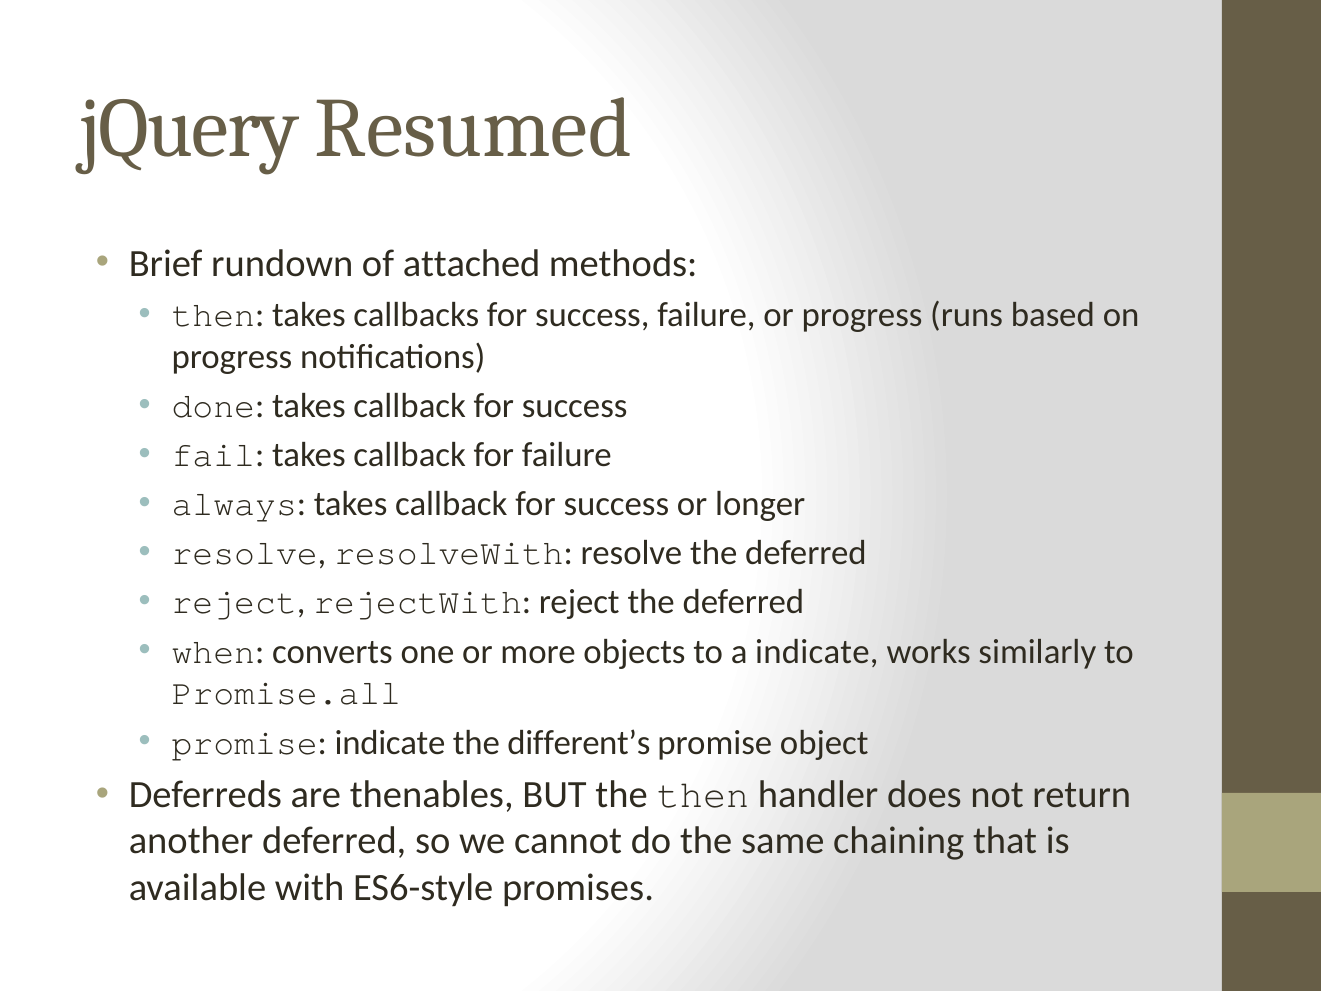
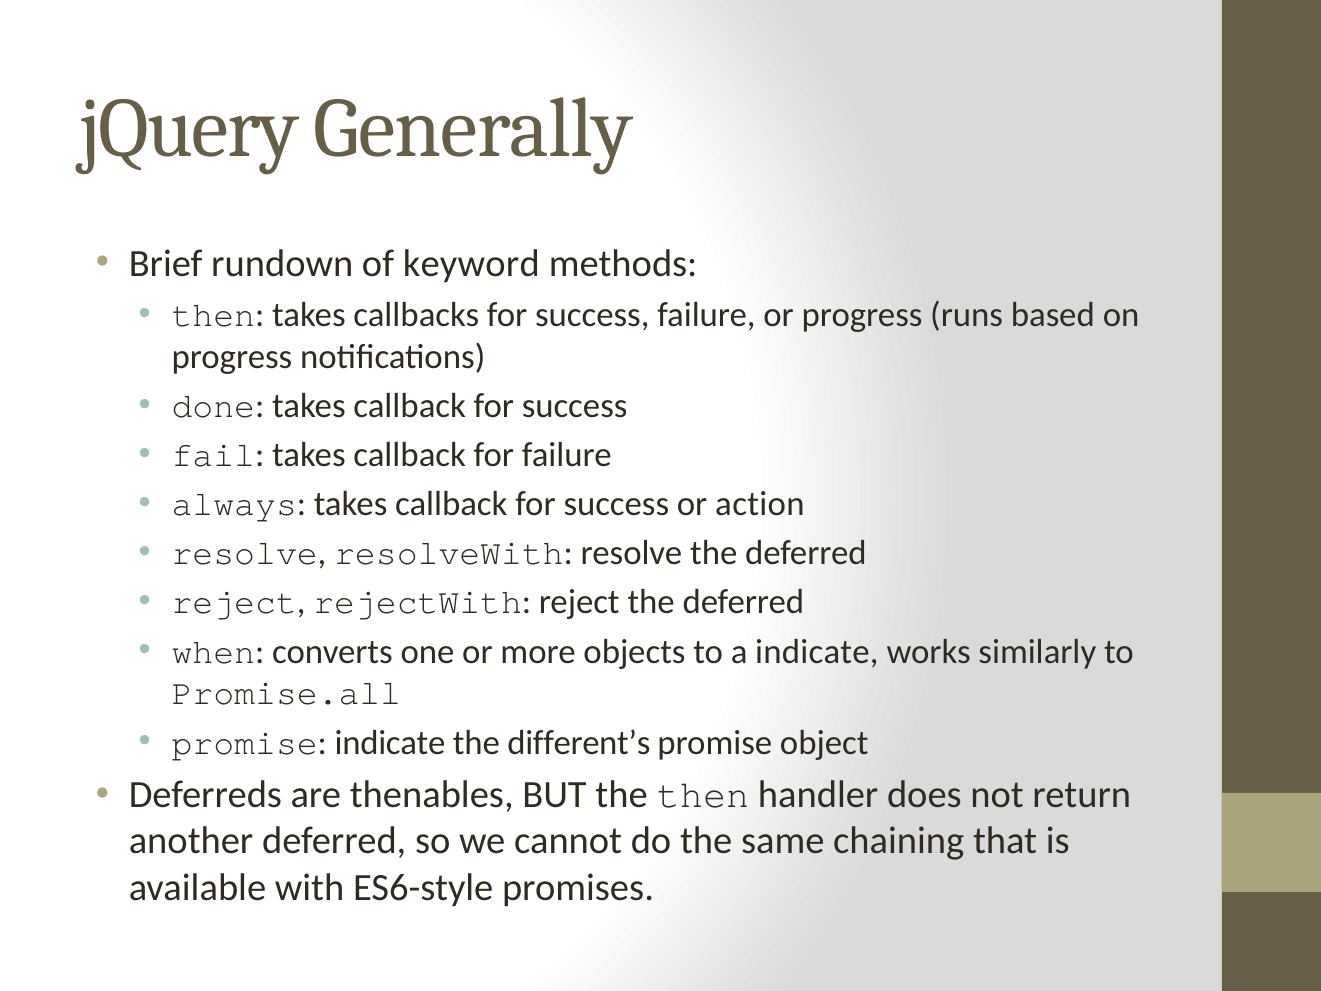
Resumed: Resumed -> Generally (474, 128)
attached: attached -> keyword (471, 264)
longer: longer -> action (760, 504)
